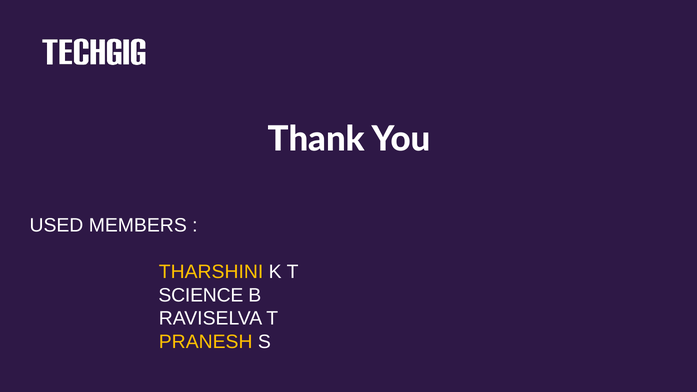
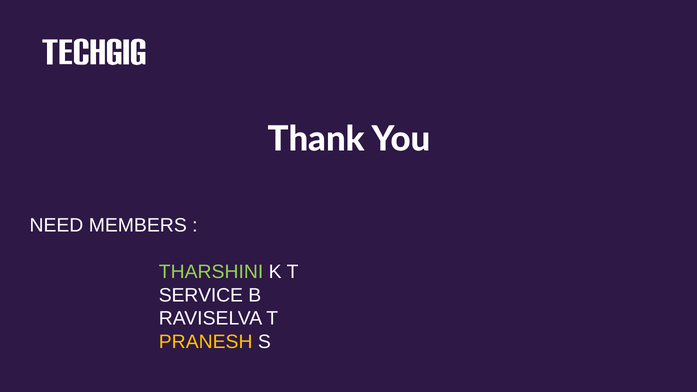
USED: USED -> NEED (56, 226)
THARSHINI colour: yellow -> light green (211, 272)
SCIENCE: SCIENCE -> SERVICE (201, 295)
